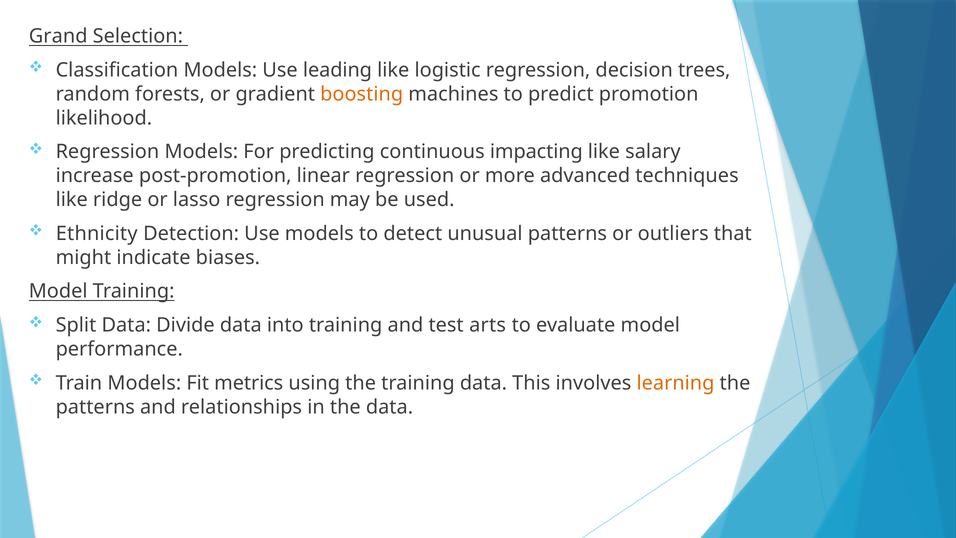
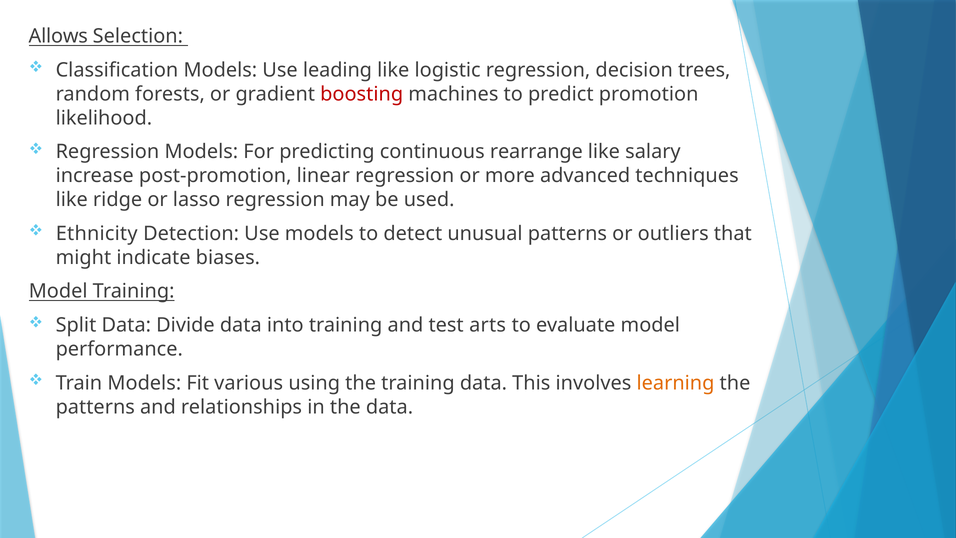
Grand: Grand -> Allows (58, 36)
boosting colour: orange -> red (362, 94)
impacting: impacting -> rearrange (536, 152)
metrics: metrics -> various (249, 383)
